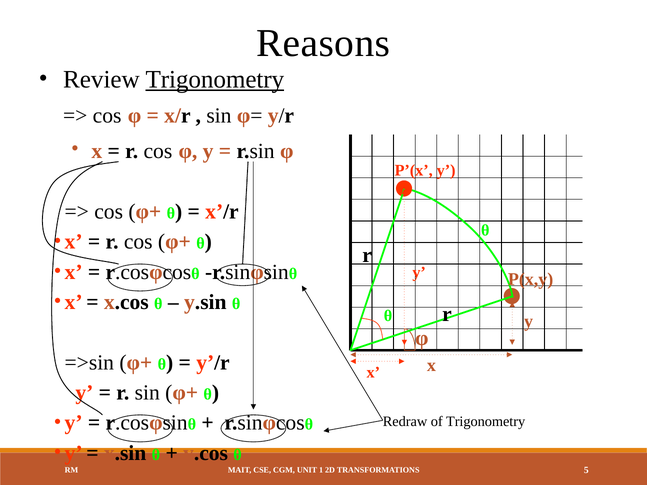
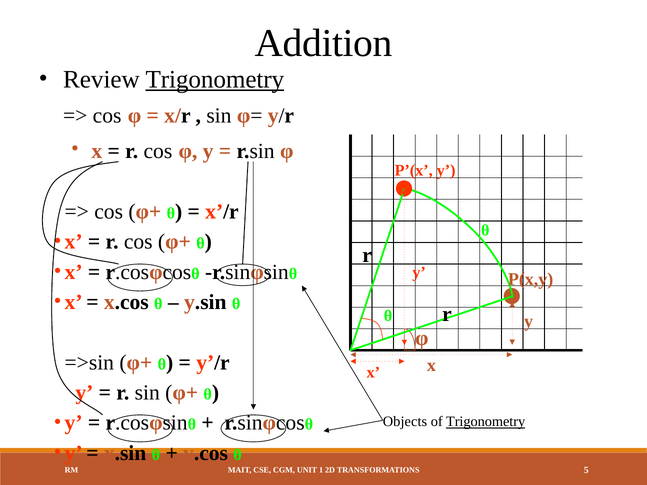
Reasons: Reasons -> Addition (324, 43)
Redraw: Redraw -> Objects (405, 422)
Trigonometry underline: none -> present (486, 422)
